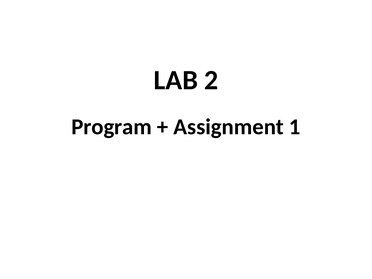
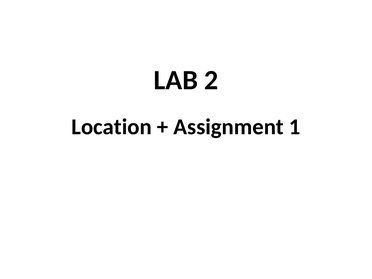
Program: Program -> Location (112, 127)
